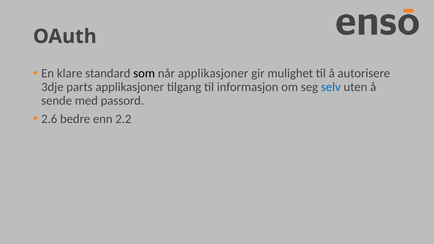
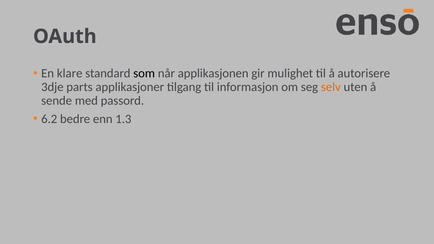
når applikasjoner: applikasjoner -> applikasjonen (213, 73)
selv colour: blue -> orange (331, 87)
2.6: 2.6 -> 6.2 (49, 119)
2.2: 2.2 -> 1.3 (123, 119)
